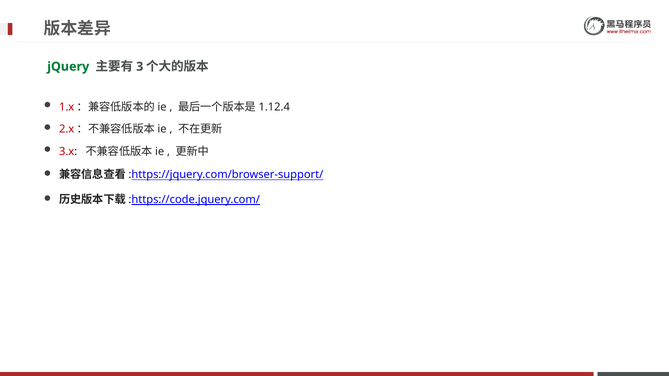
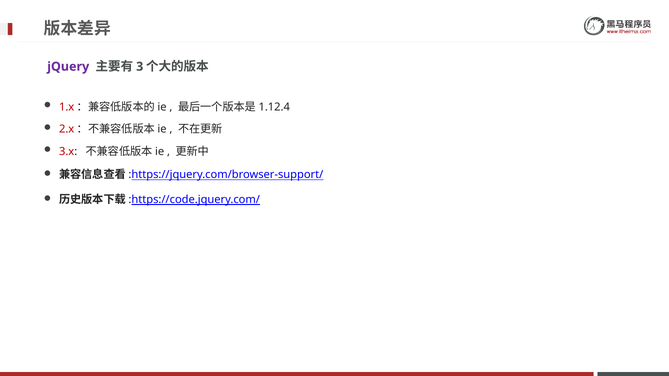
jQuery colour: green -> purple (68, 67)
